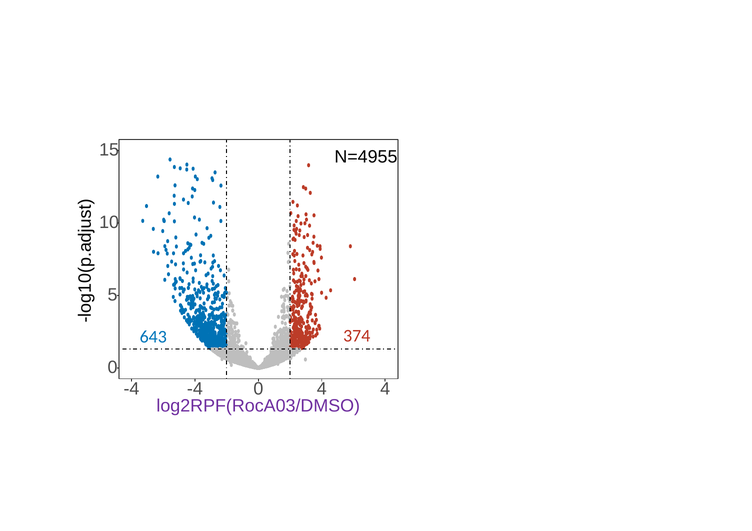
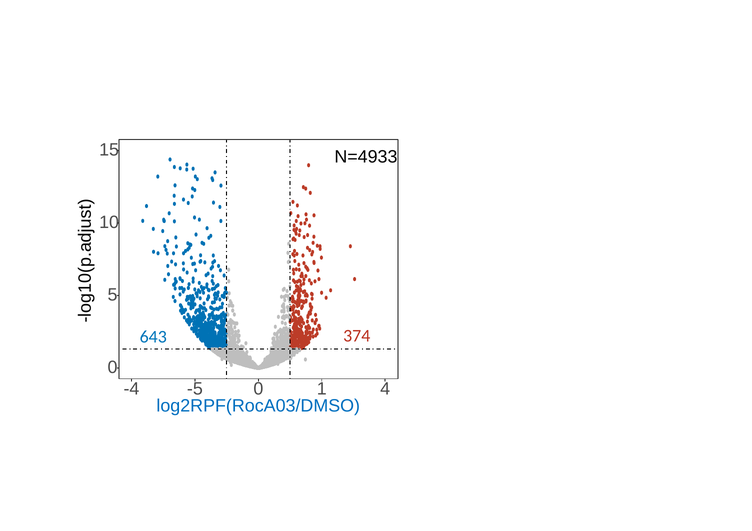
N=4955: N=4955 -> N=4933 (366, 157)
-4 -4: -4 -> -5 (195, 389)
0 4: 4 -> 1 (322, 389)
log2RPF(RocA03/DMSO colour: purple -> blue (258, 406)
